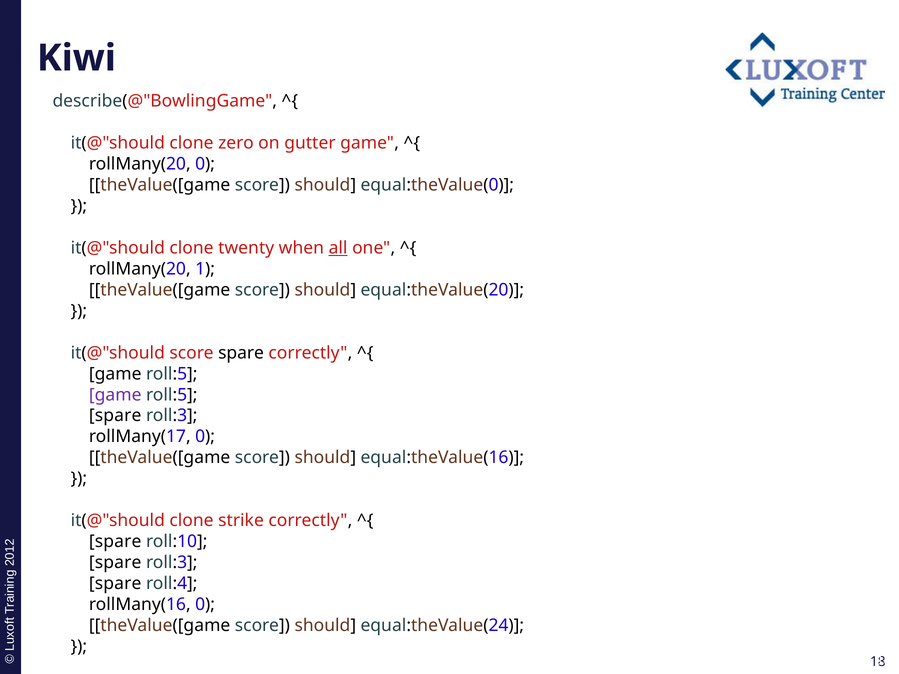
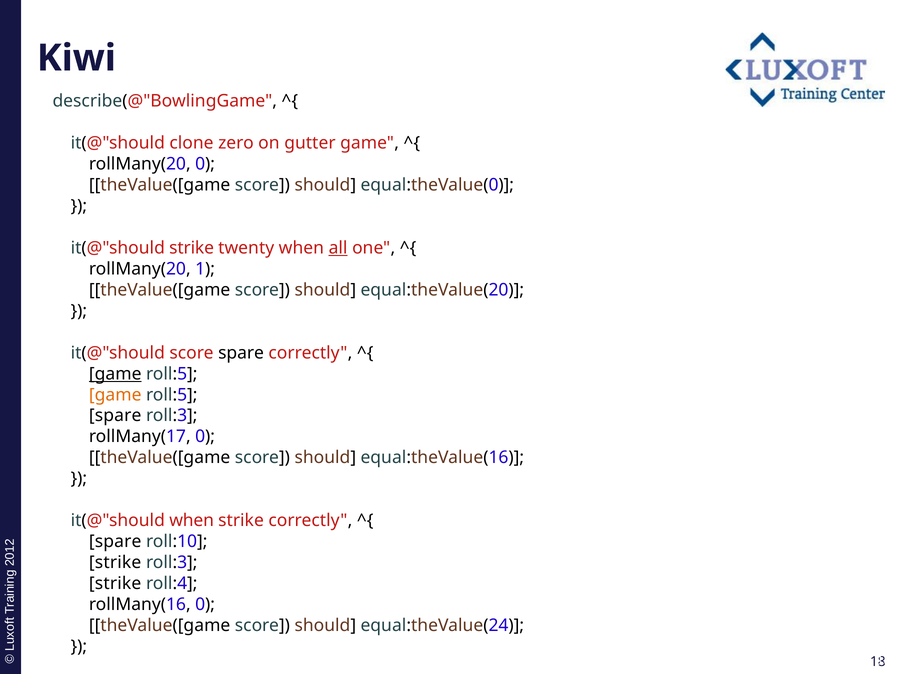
clone: clone -> strike (192, 248)
game underline: none -> present (115, 374)
game colour: purple -> orange (115, 395)
clone: clone -> when (192, 521)
spare: spare -> strike (115, 563)
spare: spare -> strike (115, 584)
